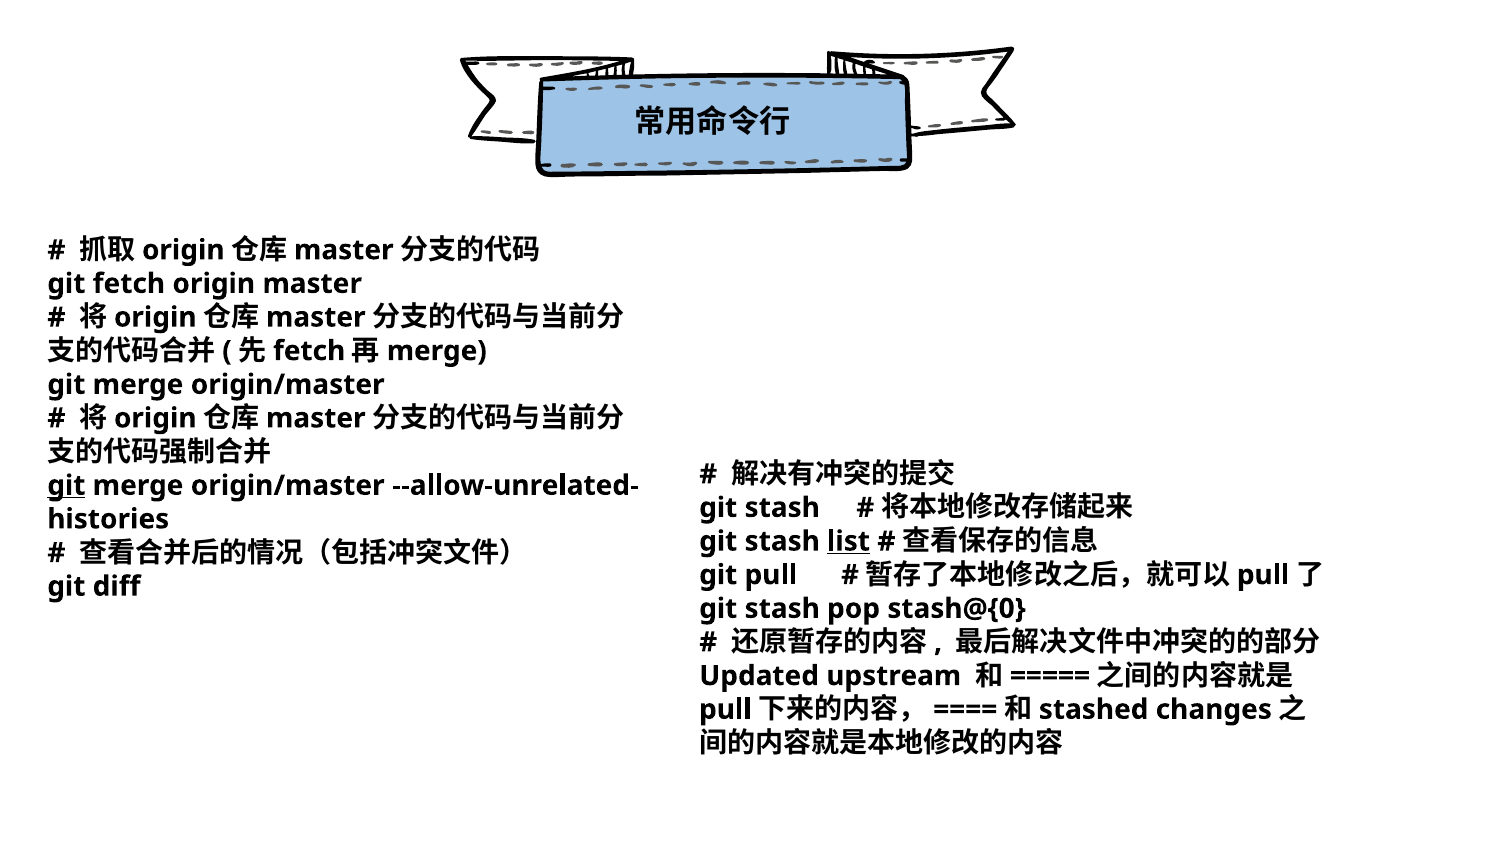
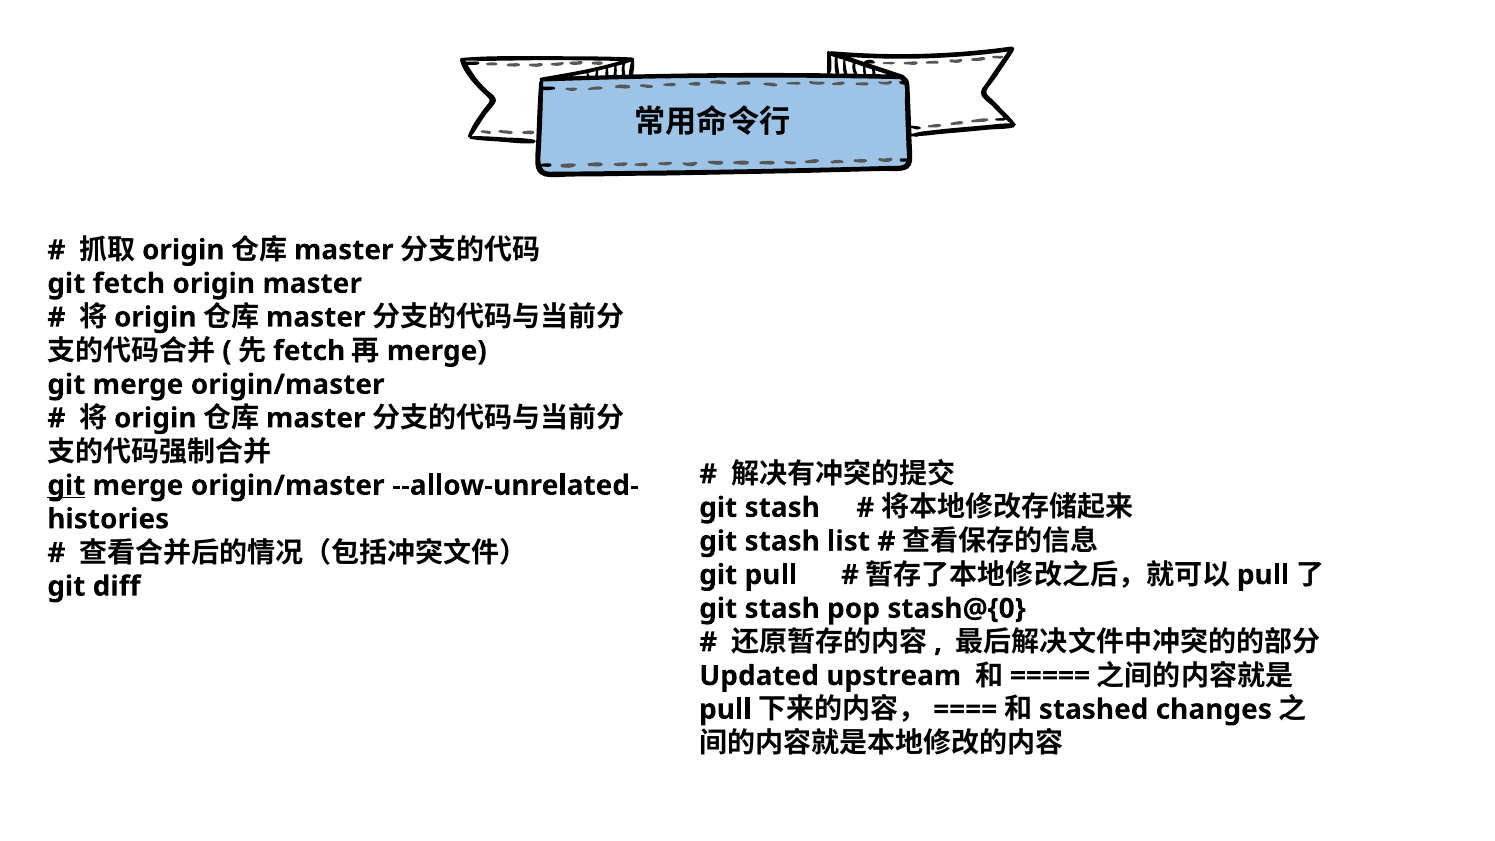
list underline: present -> none (849, 541)
